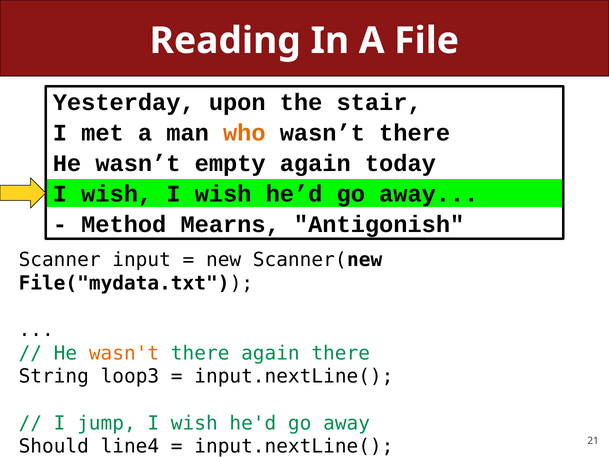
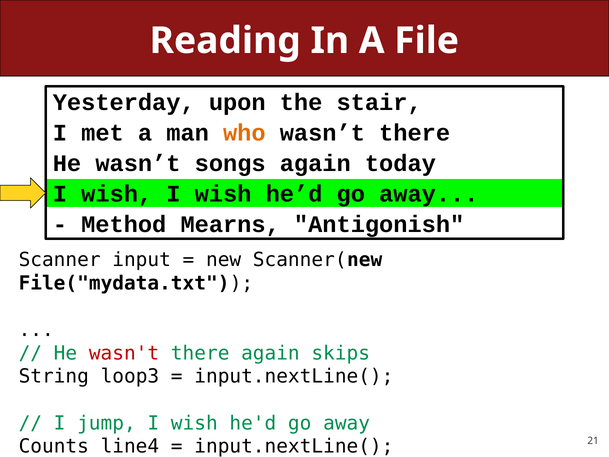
empty: empty -> songs (230, 163)
wasn't colour: orange -> red (124, 353)
again there: there -> skips (341, 353)
Should: Should -> Counts (54, 446)
